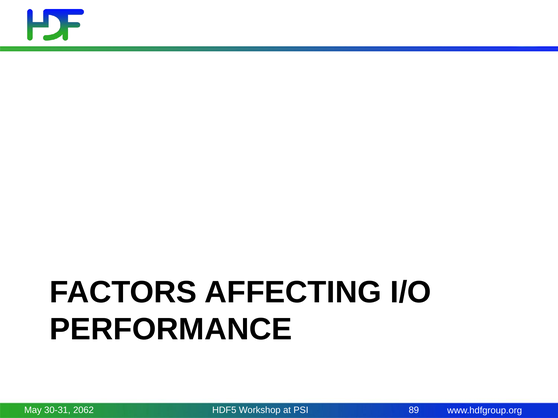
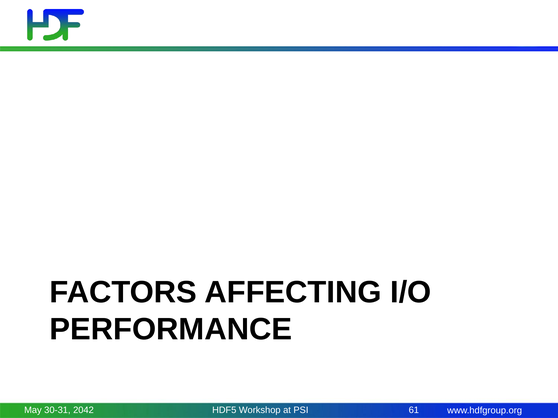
2062: 2062 -> 2042 (83, 411)
89: 89 -> 61 (414, 411)
